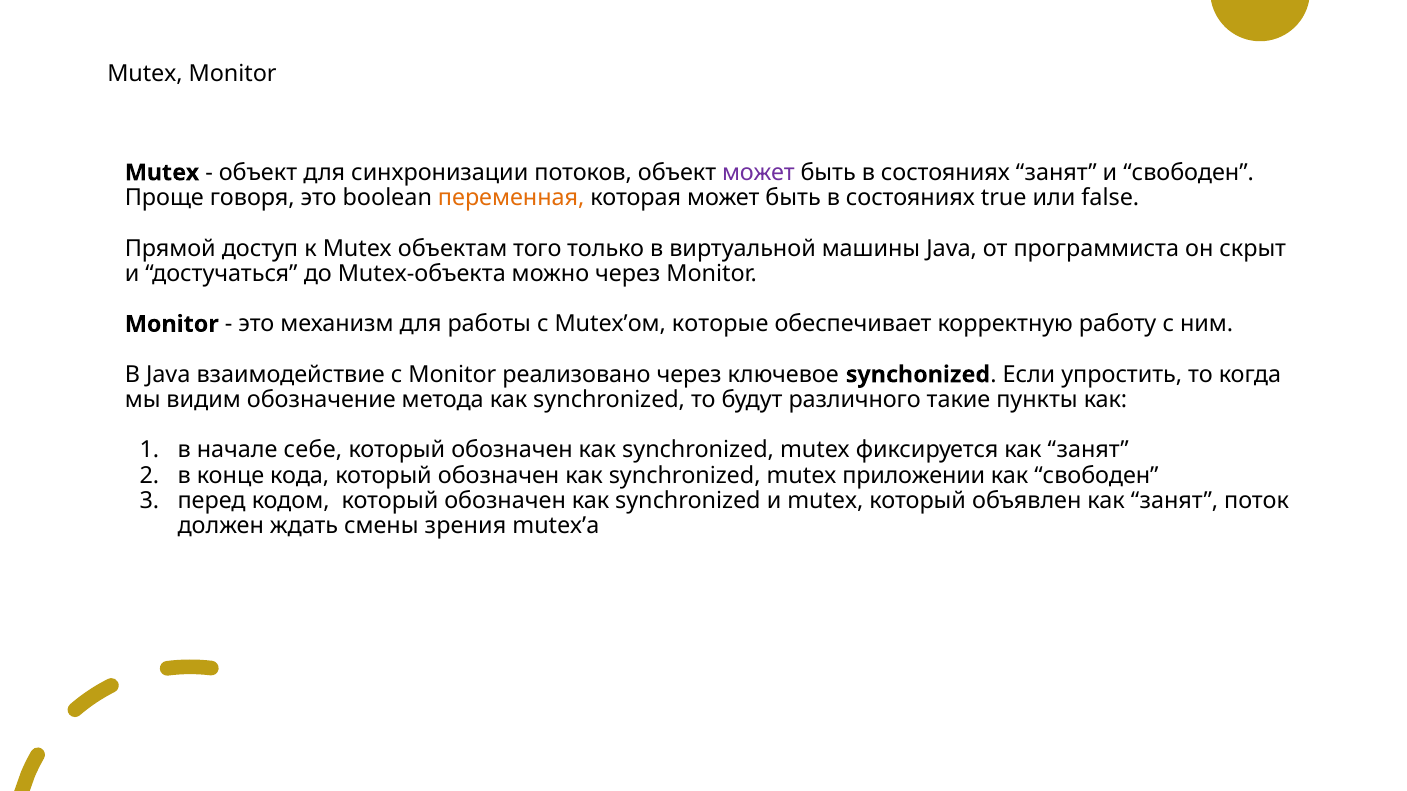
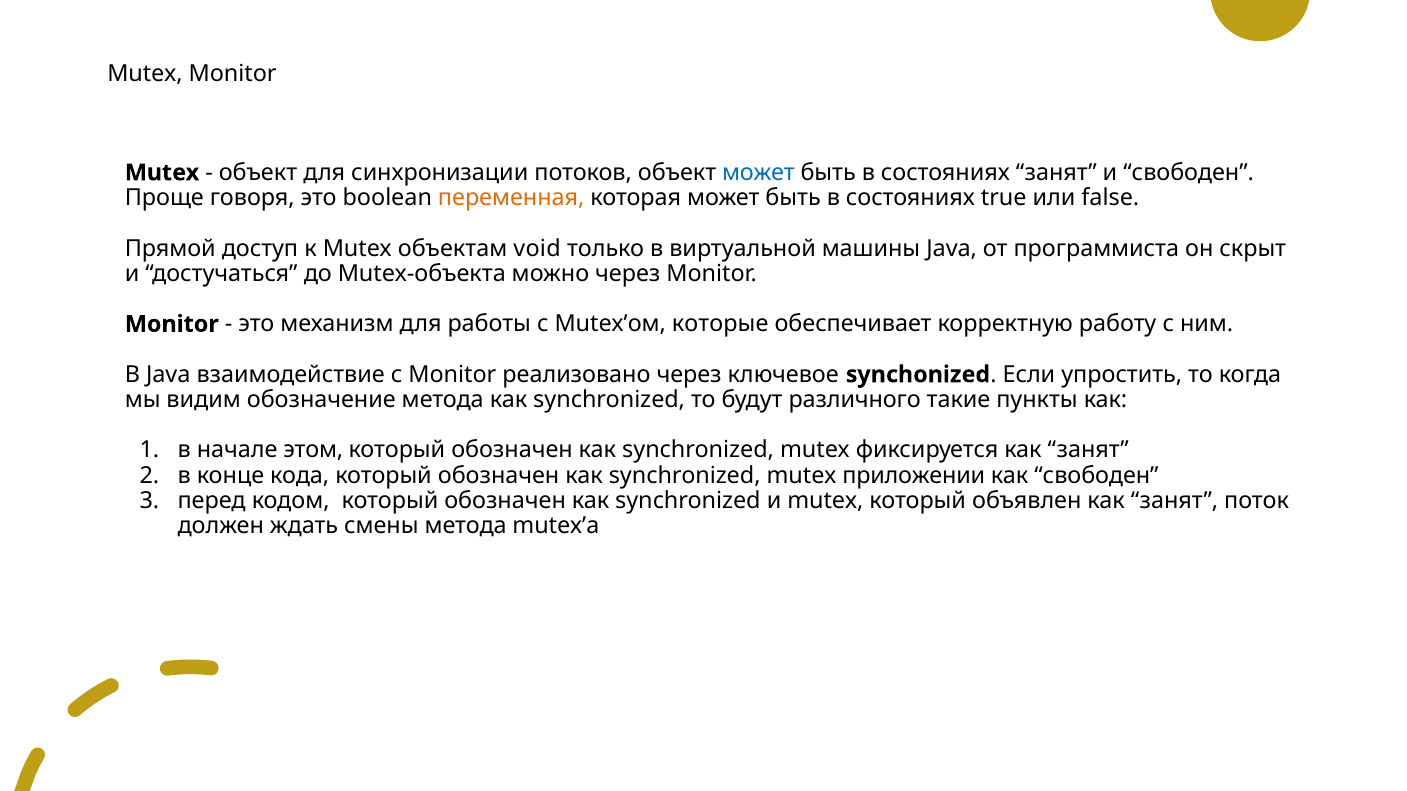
может colour: purple -> blue (758, 173)
того: того -> void (537, 248)
себе: себе -> этом (313, 451)
смены зрения: зрения -> метода (466, 526)
